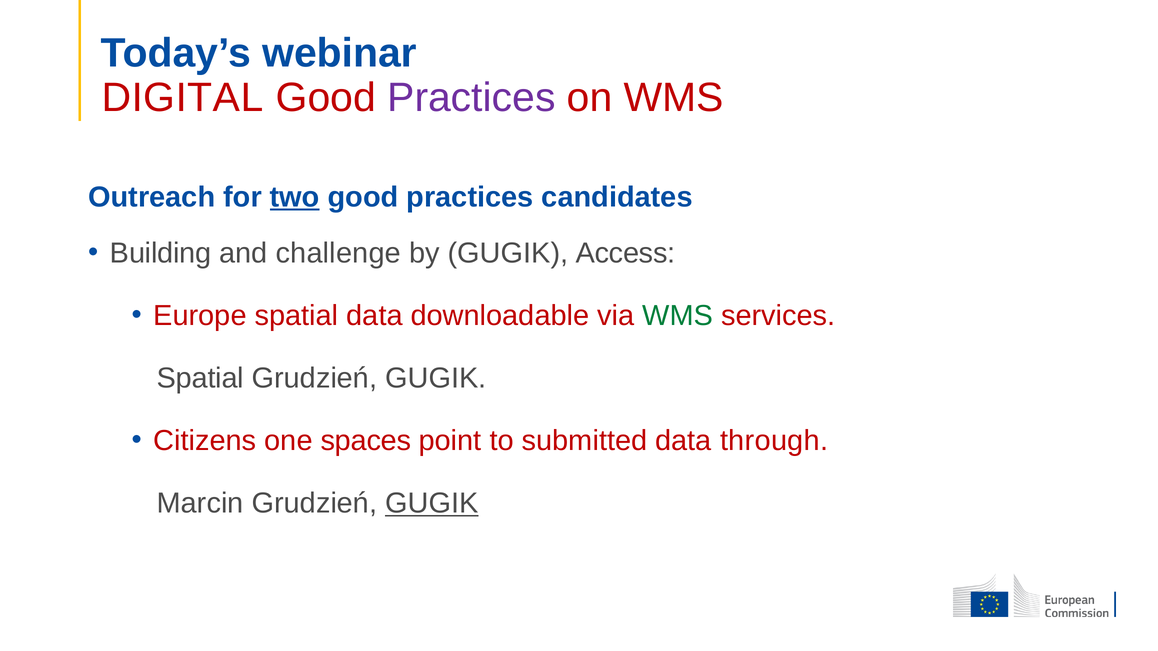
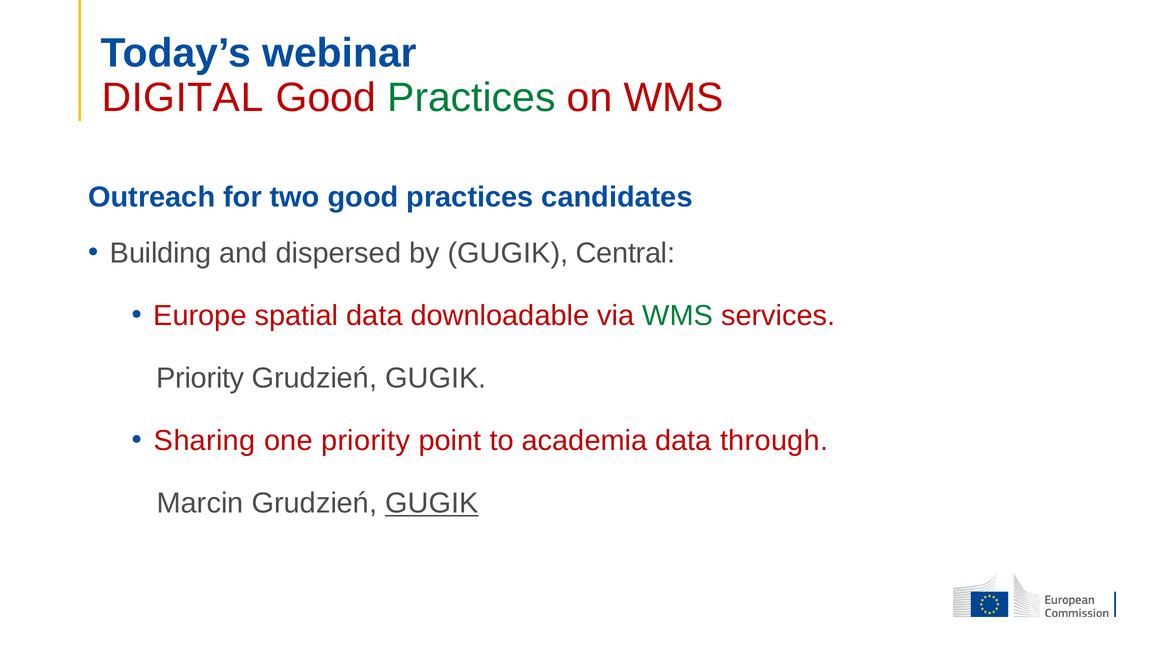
Practices colour: purple -> green (471, 98)
two underline: present -> none (295, 197)
challenge: challenge -> dispersed (338, 254)
Access: Access -> Central (625, 254)
Spatial: Spatial -> Priority (200, 379)
Citizens: Citizens -> Sharing (205, 441)
one spaces: spaces -> priority (366, 441)
submitted: submitted -> academia (585, 441)
